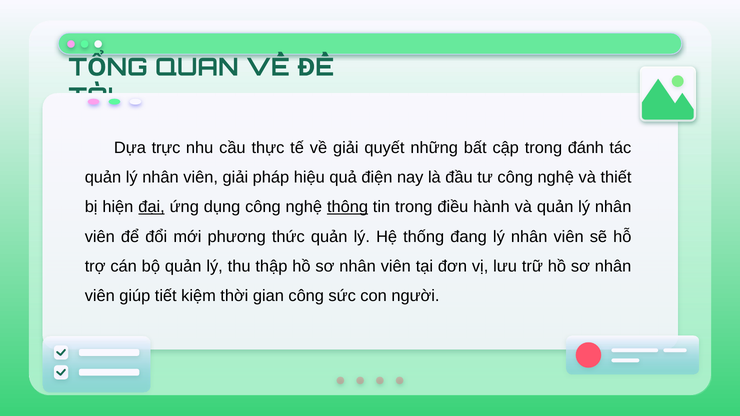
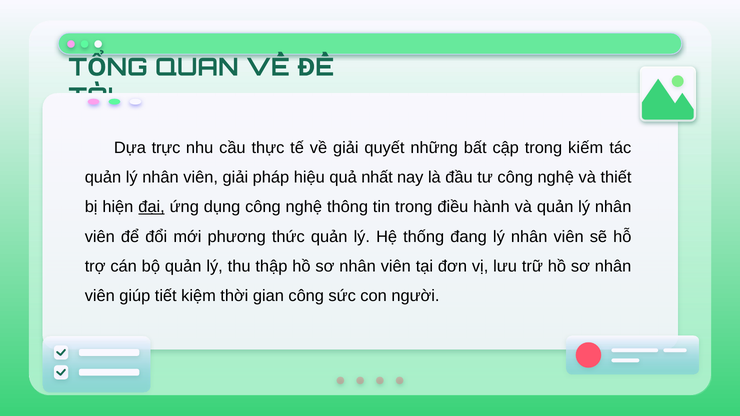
đánh: đánh -> kiếm (586, 148)
điện: điện -> nhất (377, 178)
thông underline: present -> none (348, 207)
